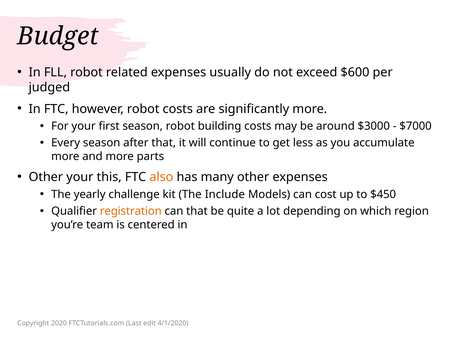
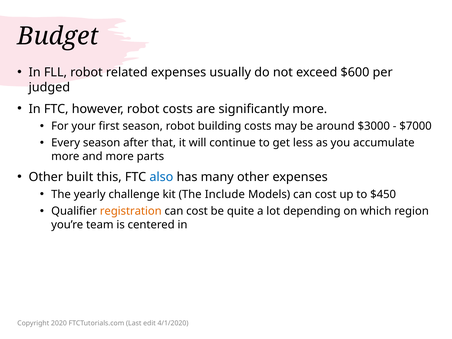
Other your: your -> built (80, 177)
also colour: orange -> blue (161, 177)
that: that -> cost (197, 211)
